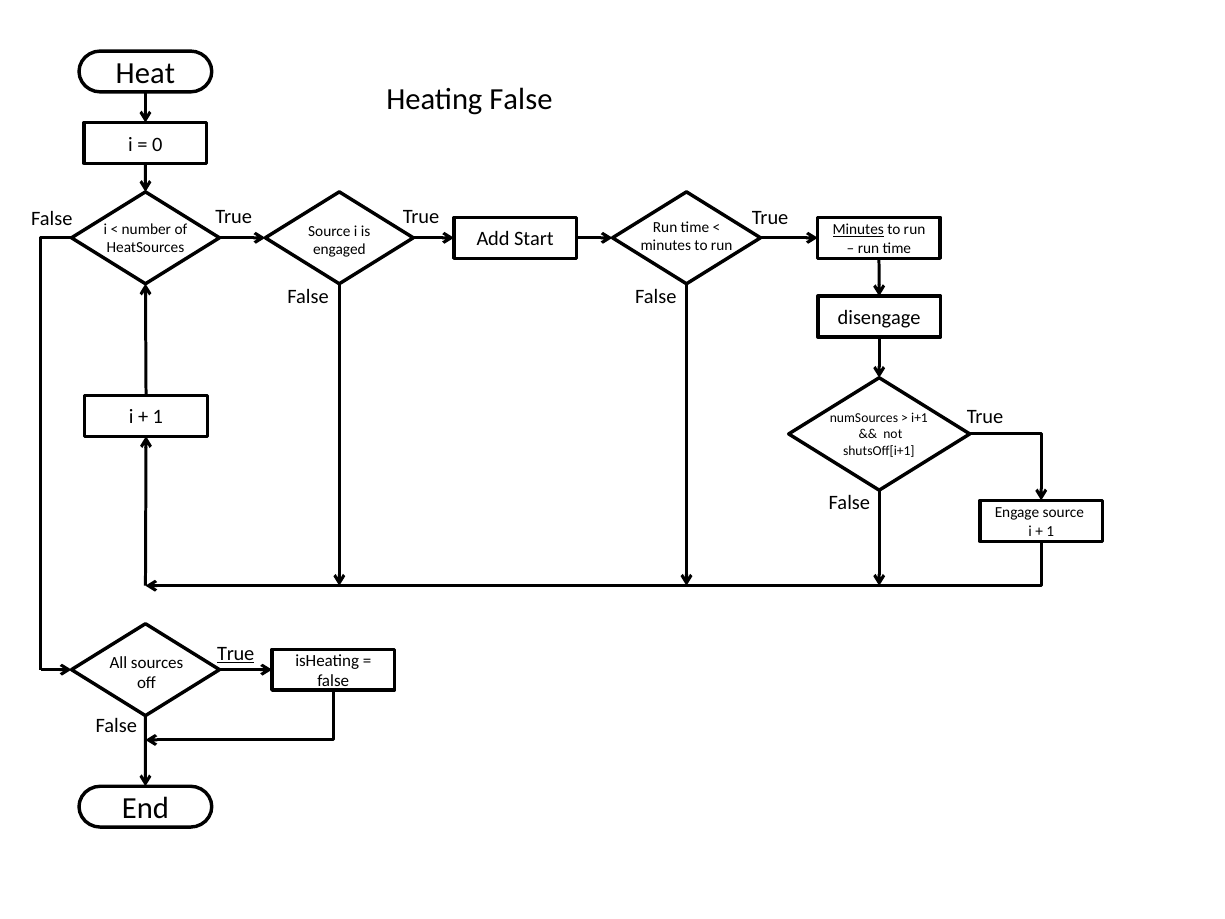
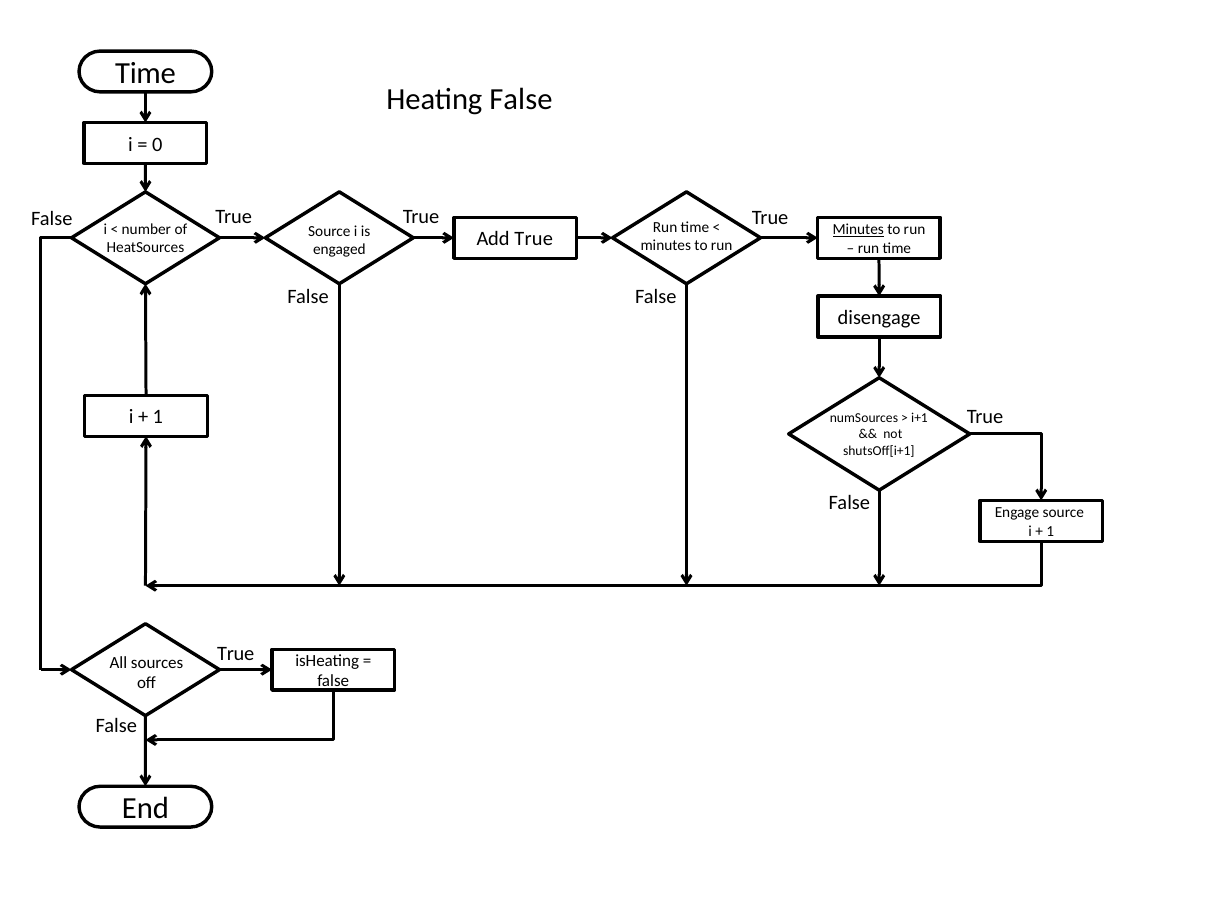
Heat: Heat -> Time (145, 74)
Add Start: Start -> True (534, 239)
True underline: present -> none (236, 654)
